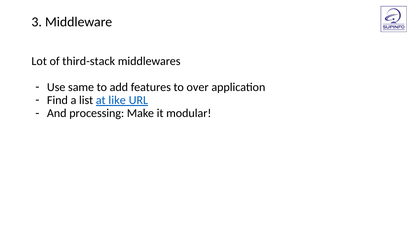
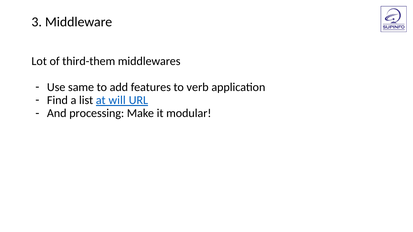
third-stack: third-stack -> third-them (89, 61)
over: over -> verb (198, 87)
like: like -> will (117, 100)
